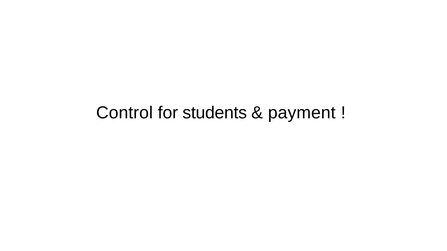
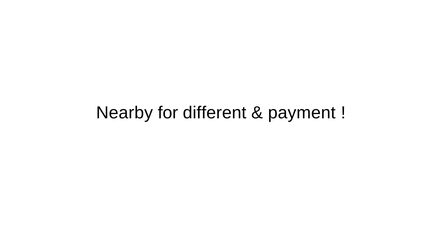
Control: Control -> Nearby (125, 113)
students: students -> different (215, 113)
